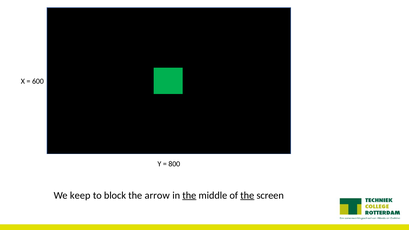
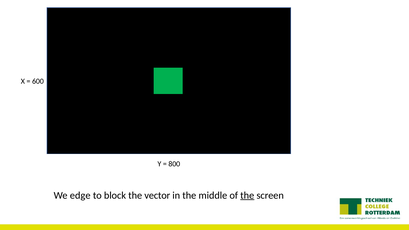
keep: keep -> edge (80, 195)
arrow: arrow -> vector (157, 195)
the underline: present -> none (189, 195)
